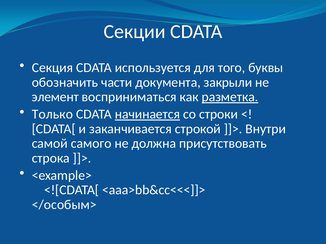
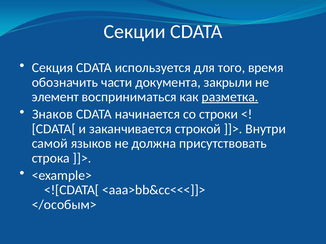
буквы: буквы -> время (266, 68)
Только: Только -> Знаков (52, 114)
начинается underline: present -> none (148, 114)
самого: самого -> языков (91, 144)
